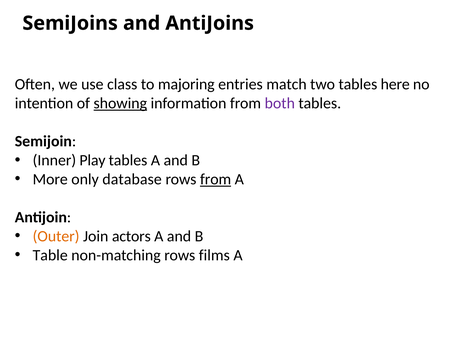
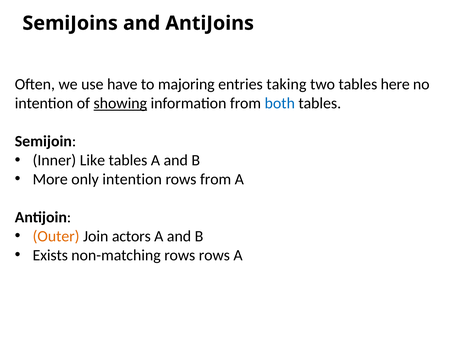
class: class -> have (122, 84)
match: match -> taking (286, 84)
both colour: purple -> blue (280, 103)
Play: Play -> Like (92, 160)
only database: database -> intention (132, 179)
from underline: present -> none (216, 179)
Table: Table -> Exists (50, 255)
rows films: films -> rows (214, 255)
